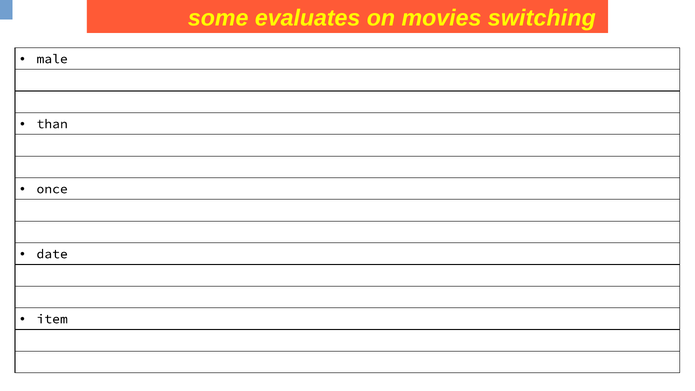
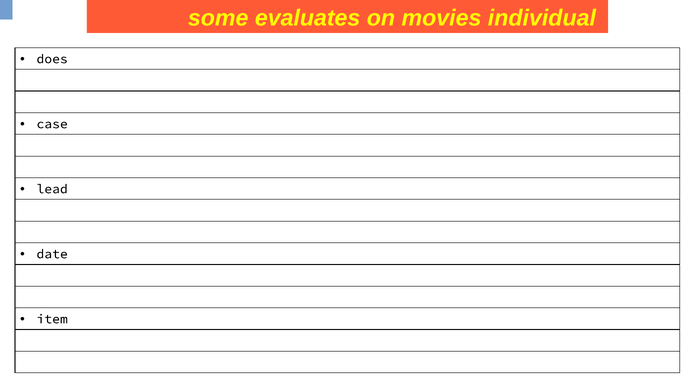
switching: switching -> individual (542, 18)
male: male -> does (52, 59)
than: than -> case (52, 124)
once: once -> lead (52, 189)
